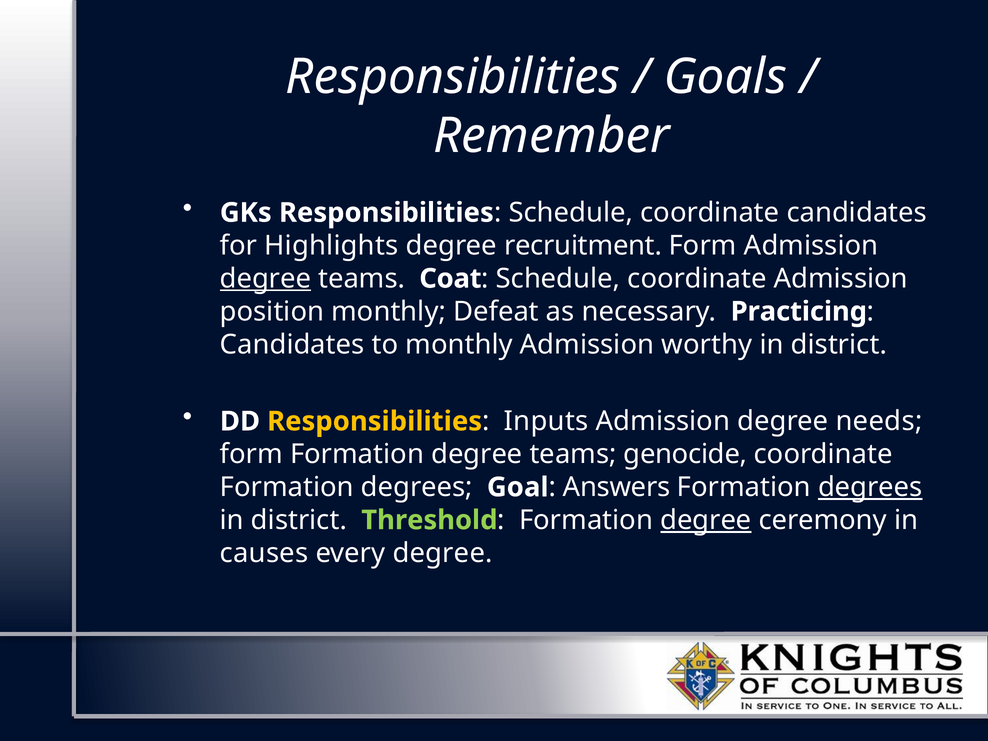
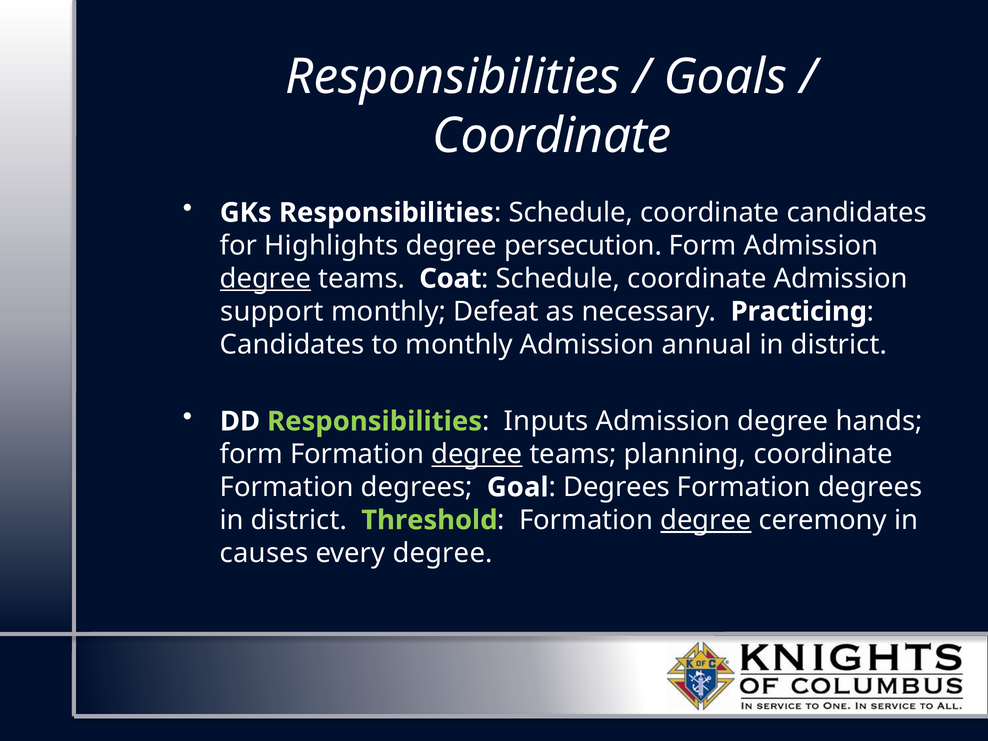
Remember: Remember -> Coordinate (552, 136)
recruitment: recruitment -> persecution (583, 246)
position: position -> support (272, 312)
worthy: worthy -> annual (707, 344)
Responsibilities colour: yellow -> light green (375, 421)
needs: needs -> hands (879, 421)
degree underline: none -> present (477, 454)
genocide: genocide -> planning (685, 454)
Answers: Answers -> Degrees (617, 487)
degrees underline: present -> none (870, 487)
